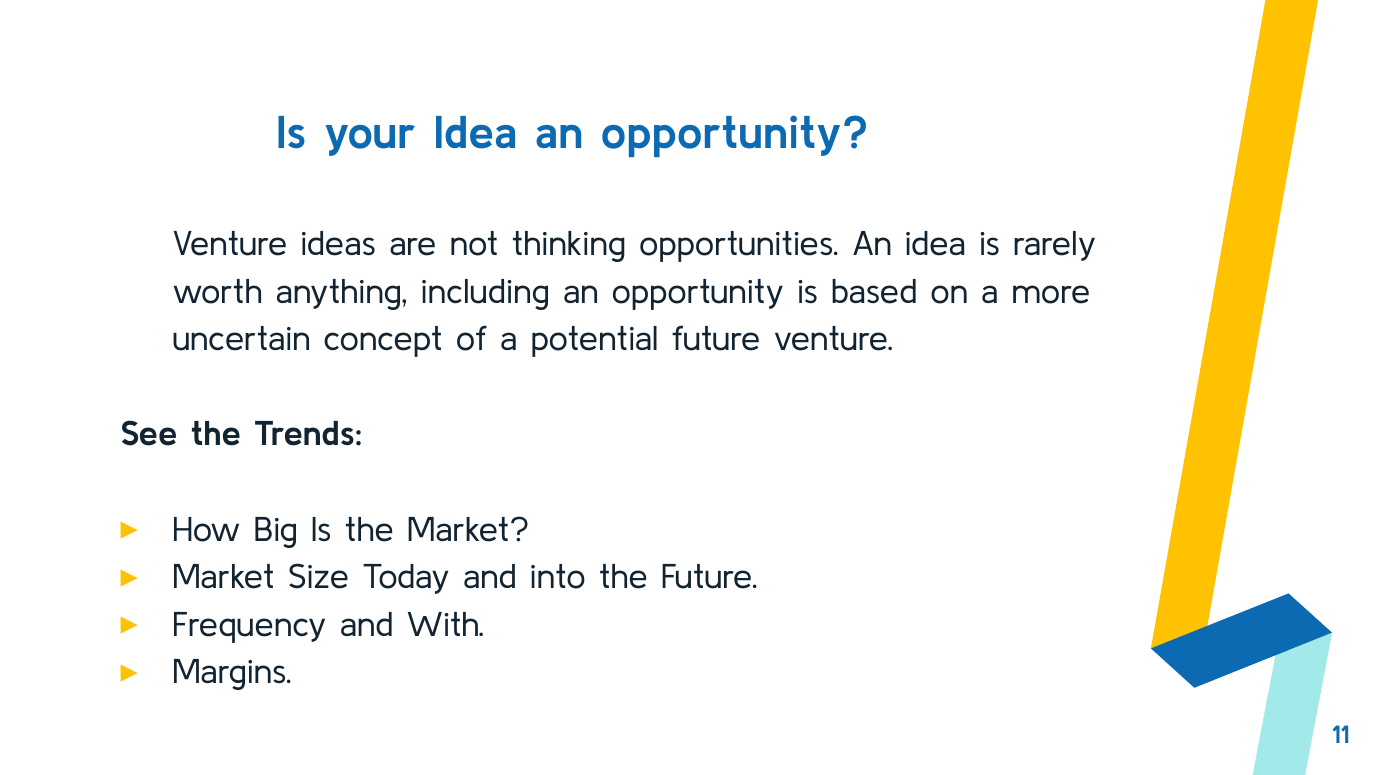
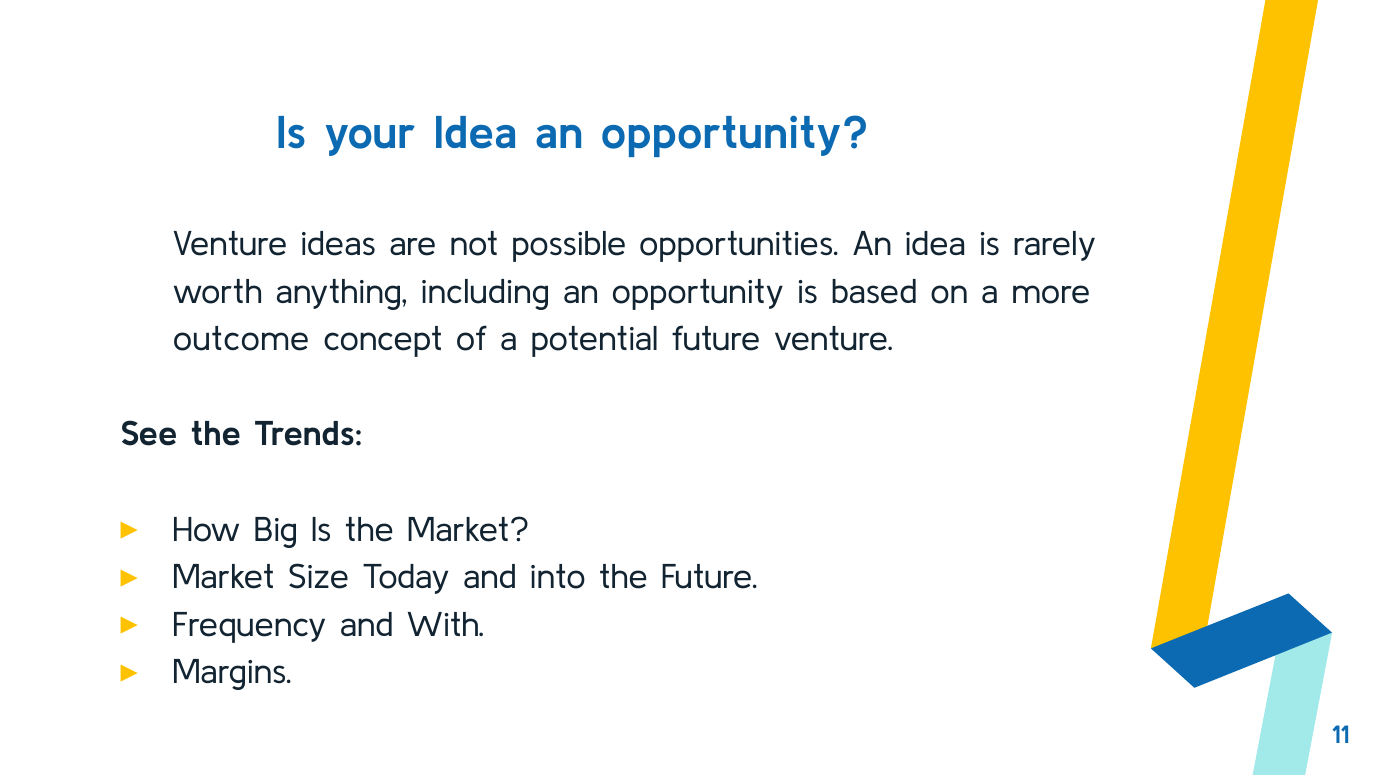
thinking: thinking -> possible (569, 245)
uncertain: uncertain -> outcome (241, 340)
